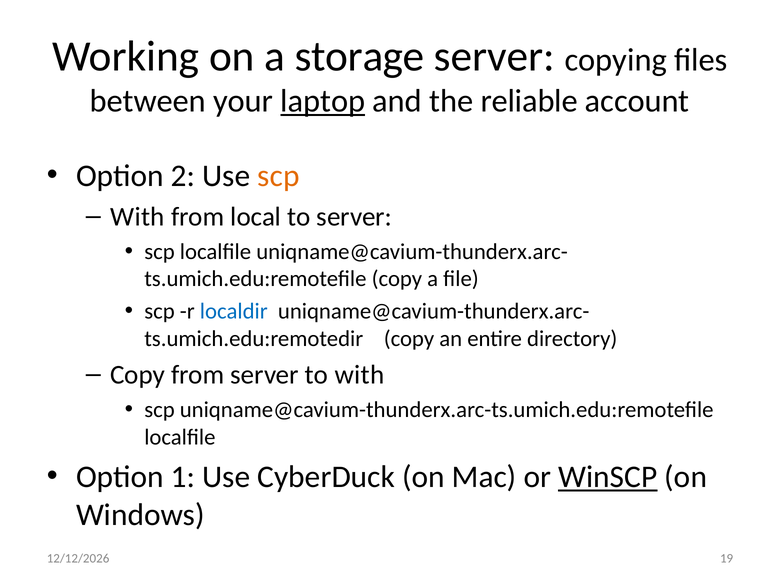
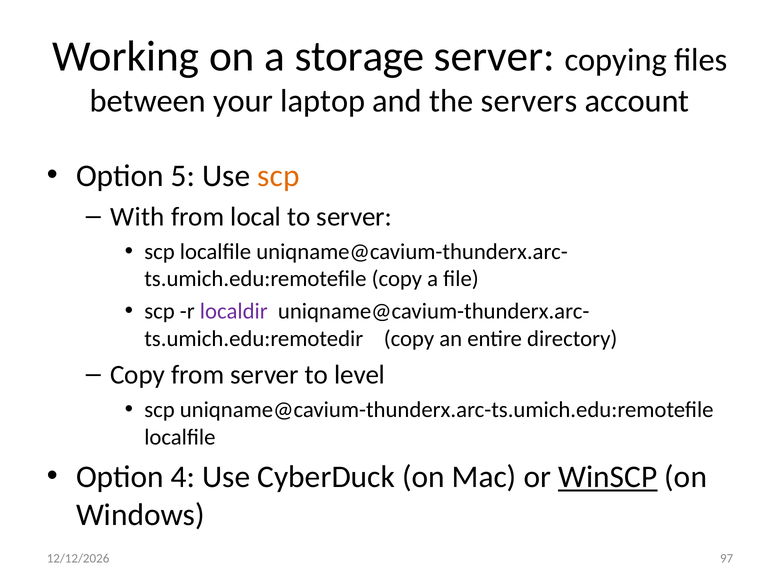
laptop underline: present -> none (323, 101)
reliable: reliable -> servers (529, 101)
2: 2 -> 5 (183, 176)
localdir colour: blue -> purple (234, 311)
to with: with -> level (360, 375)
1: 1 -> 4 (183, 477)
19: 19 -> 97 (727, 559)
